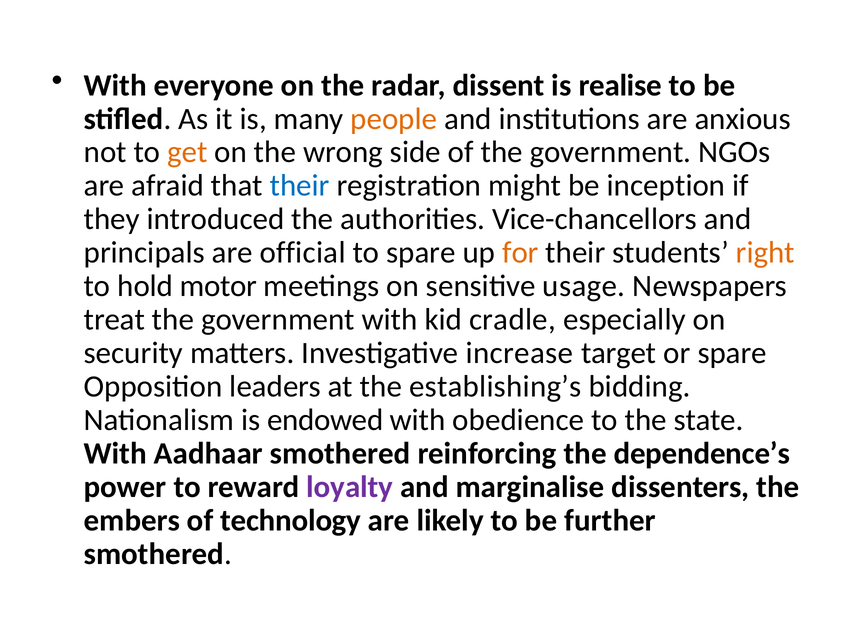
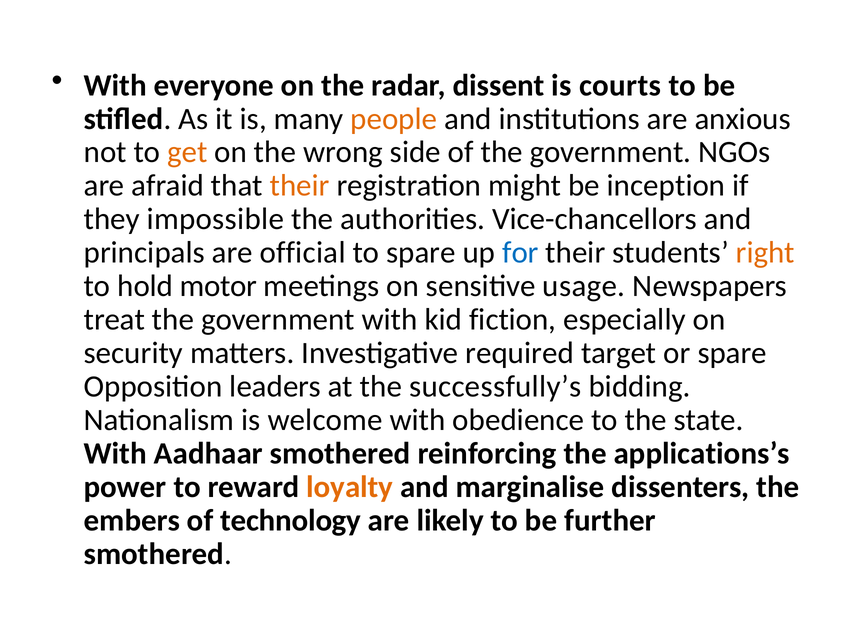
realise: realise -> courts (620, 85)
their colour: blue -> orange (300, 186)
introduced: introduced -> impossible (215, 219)
for colour: orange -> blue (520, 253)
cradle: cradle -> fiction (513, 320)
increase: increase -> required (520, 353)
establishing’s: establishing’s -> successfully’s (495, 387)
endowed: endowed -> welcome (325, 420)
dependence’s: dependence’s -> applications’s (702, 454)
loyalty colour: purple -> orange (350, 487)
